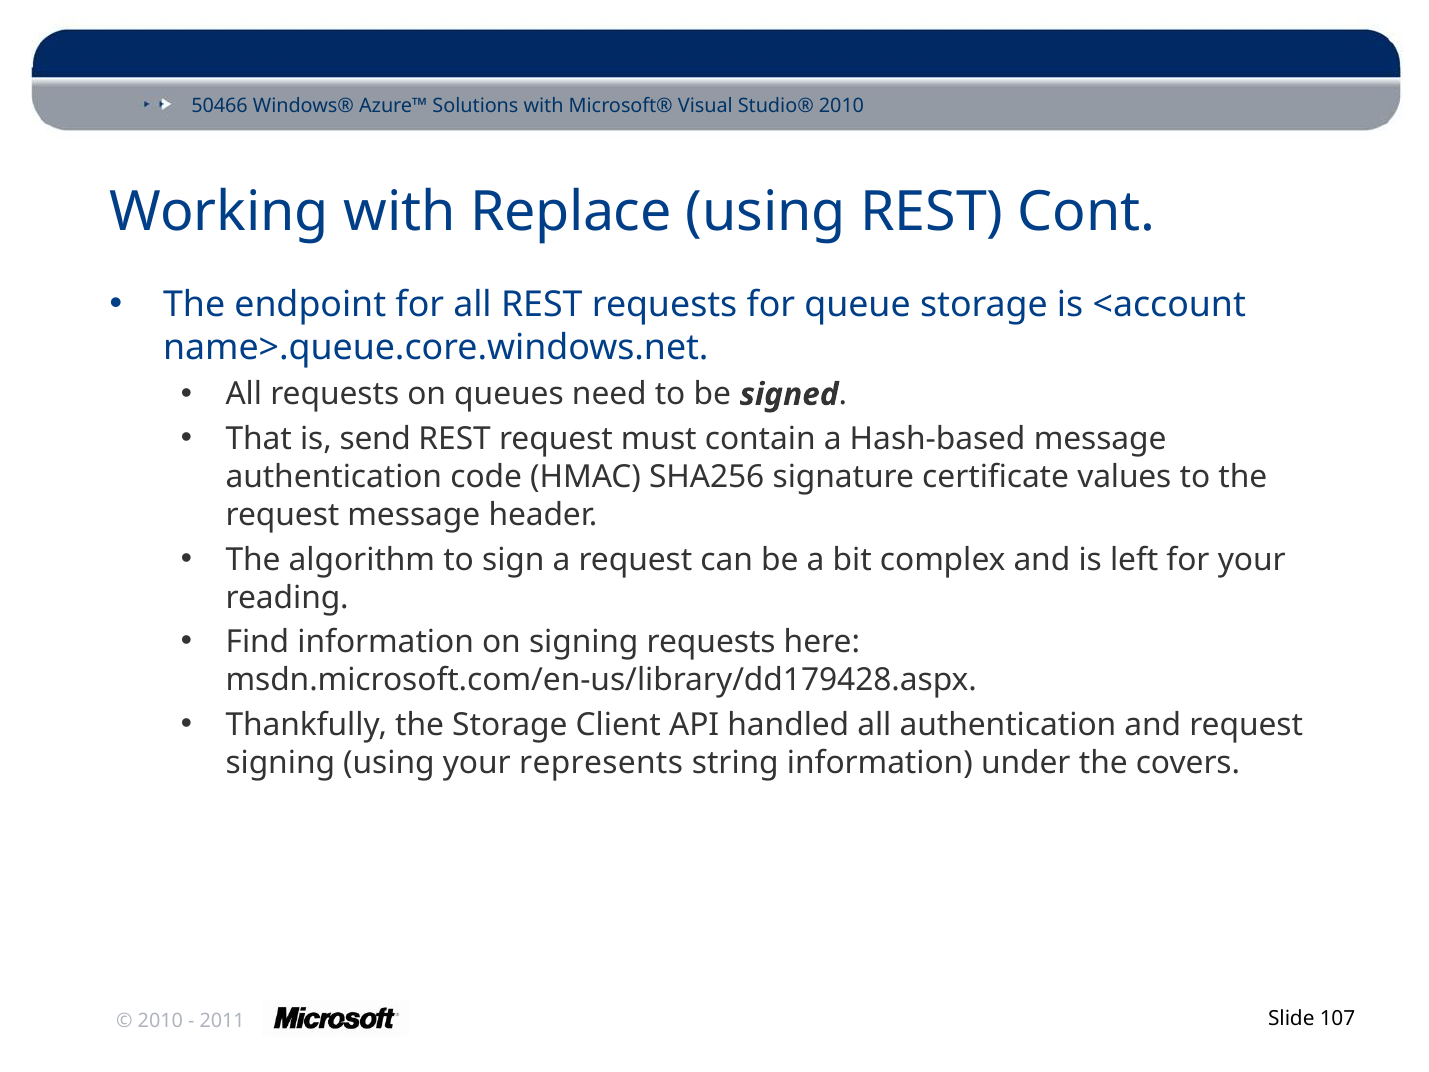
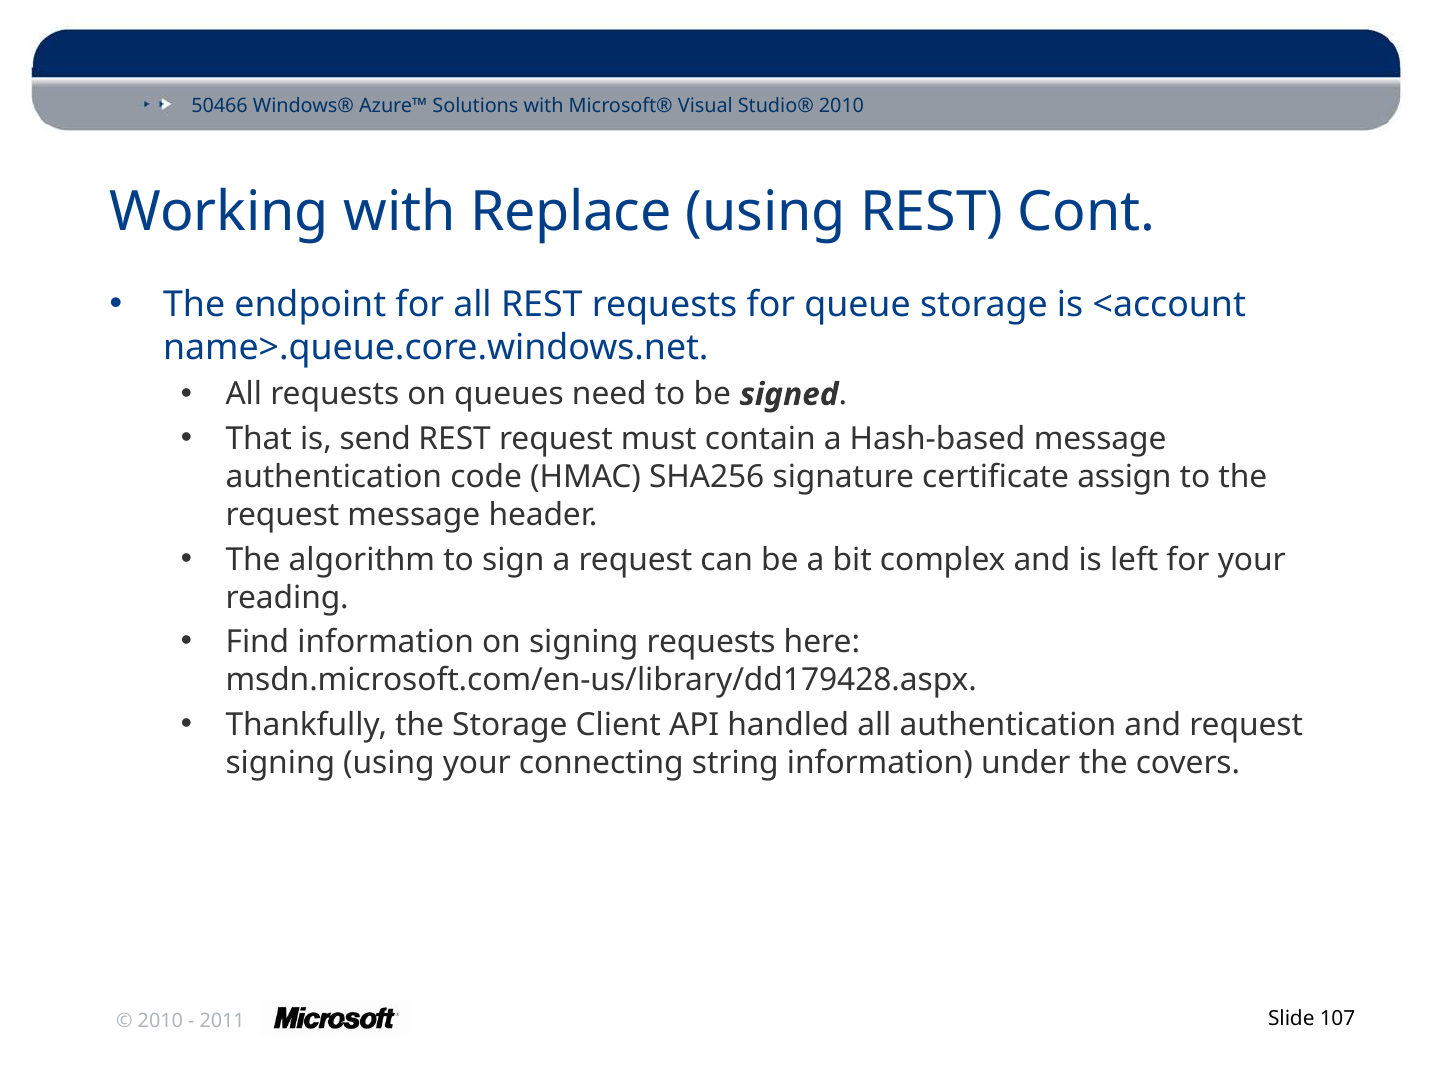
values: values -> assign (1124, 477)
represents: represents -> connecting (601, 763)
